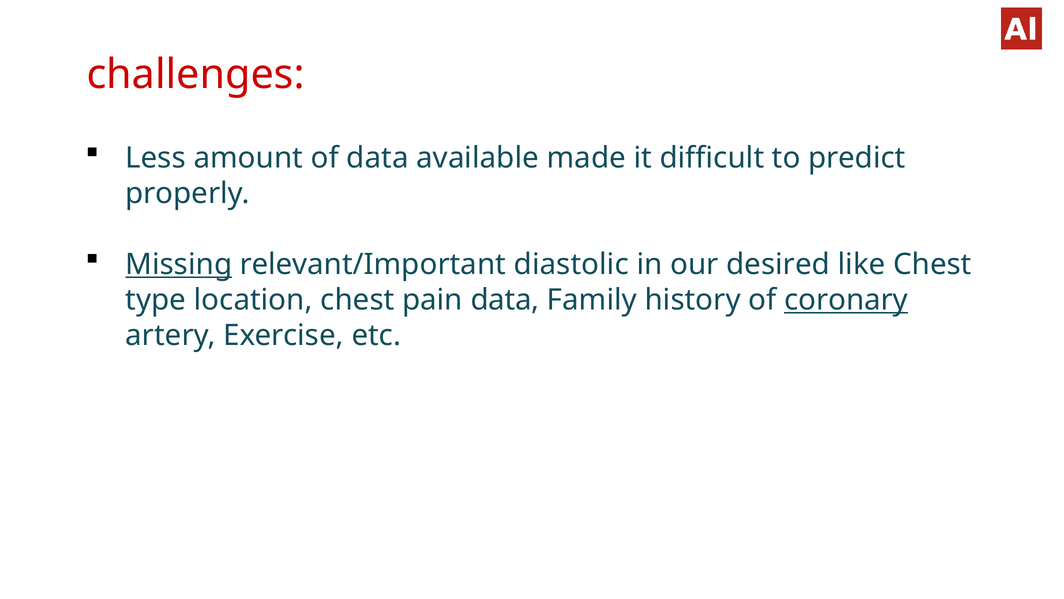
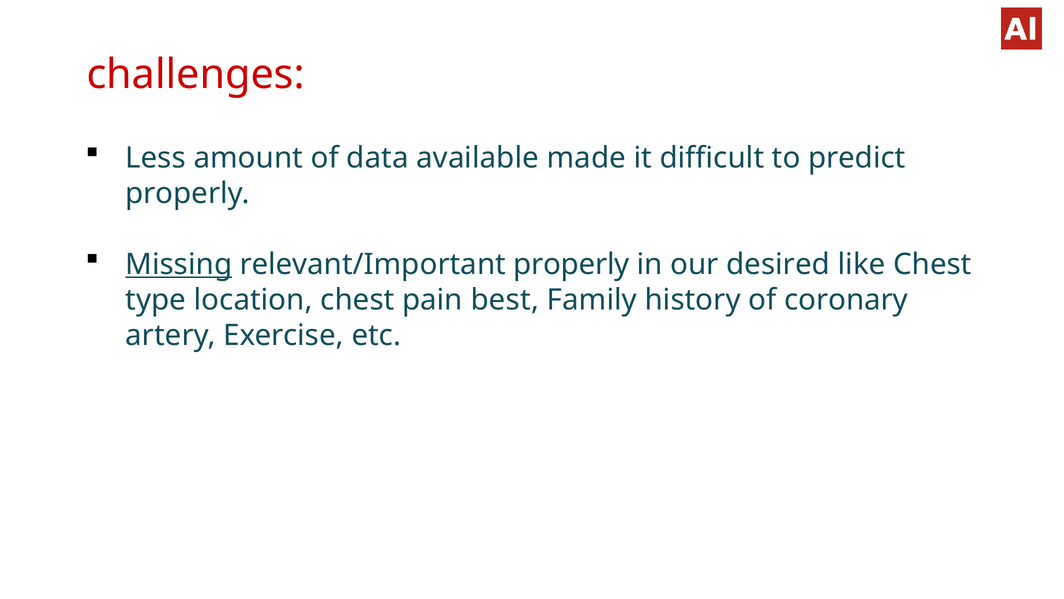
relevant/Important diastolic: diastolic -> properly (571, 264)
pain data: data -> best (505, 300)
coronary underline: present -> none (846, 300)
